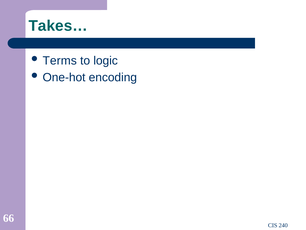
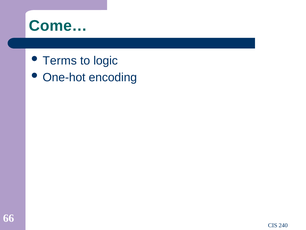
Takes…: Takes… -> Come… (58, 26)
